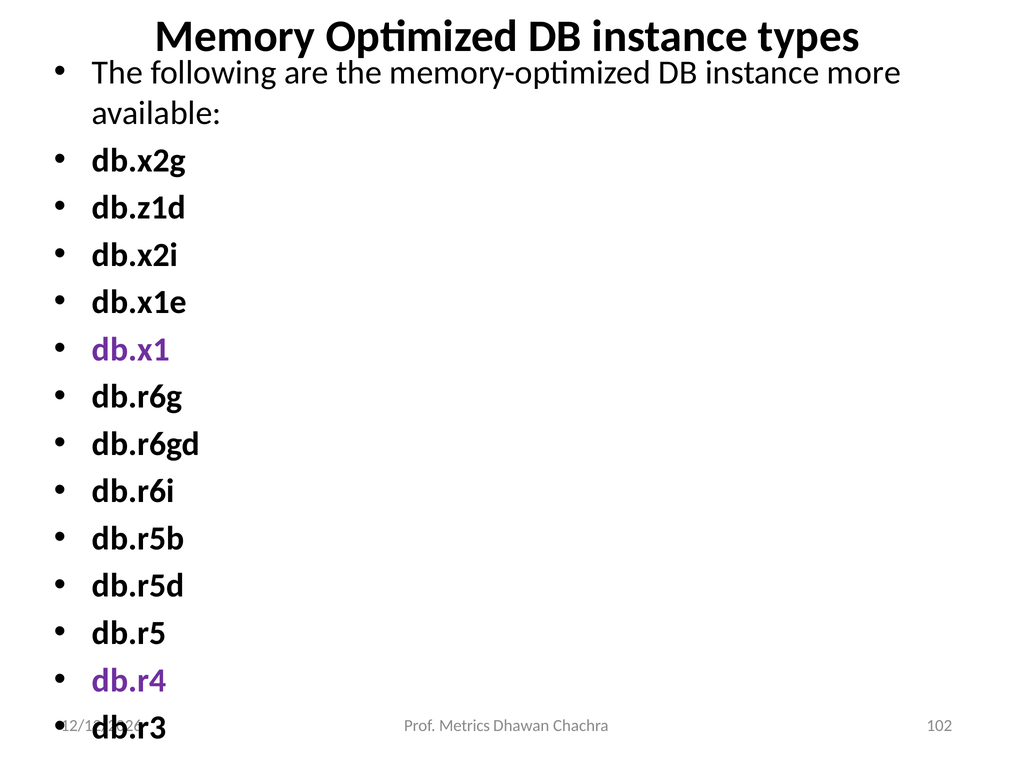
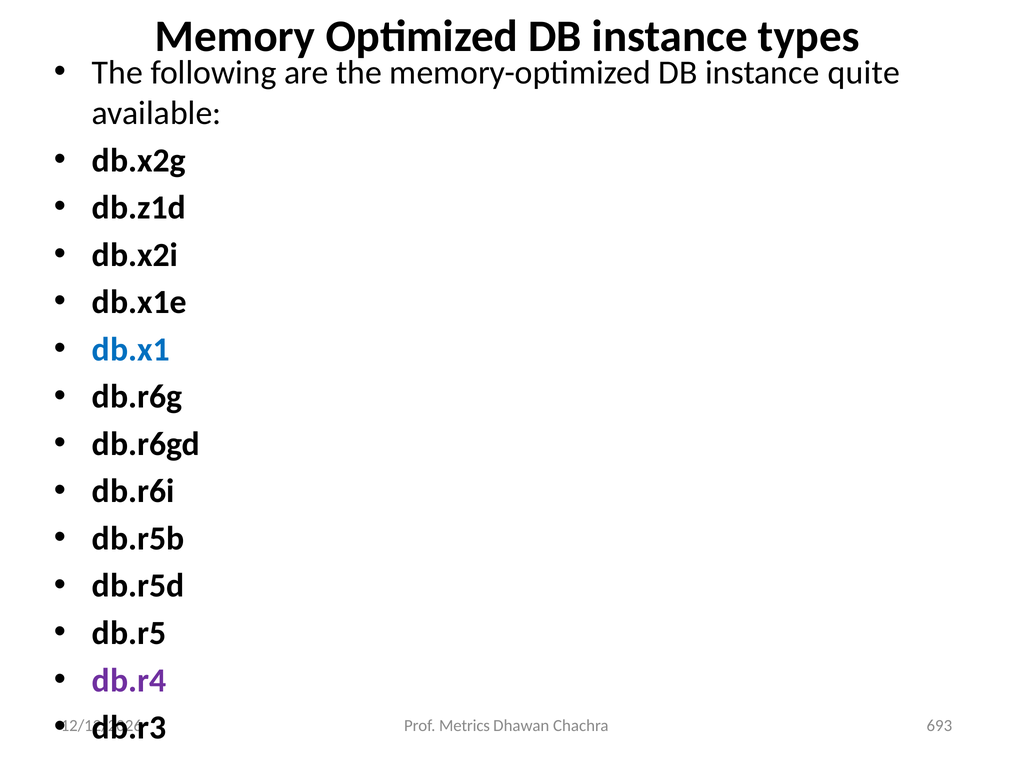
more: more -> quite (864, 73)
db.x1 colour: purple -> blue (131, 349)
102: 102 -> 693 (939, 725)
